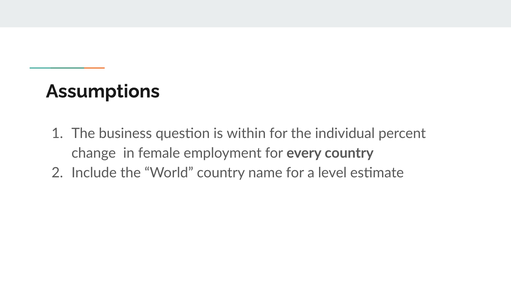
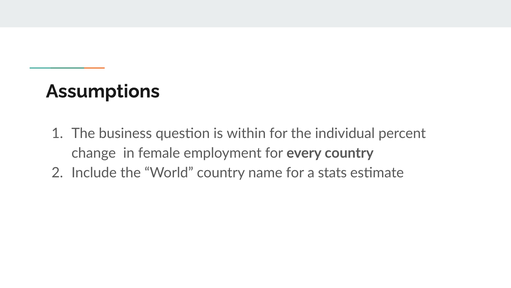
level: level -> stats (332, 173)
